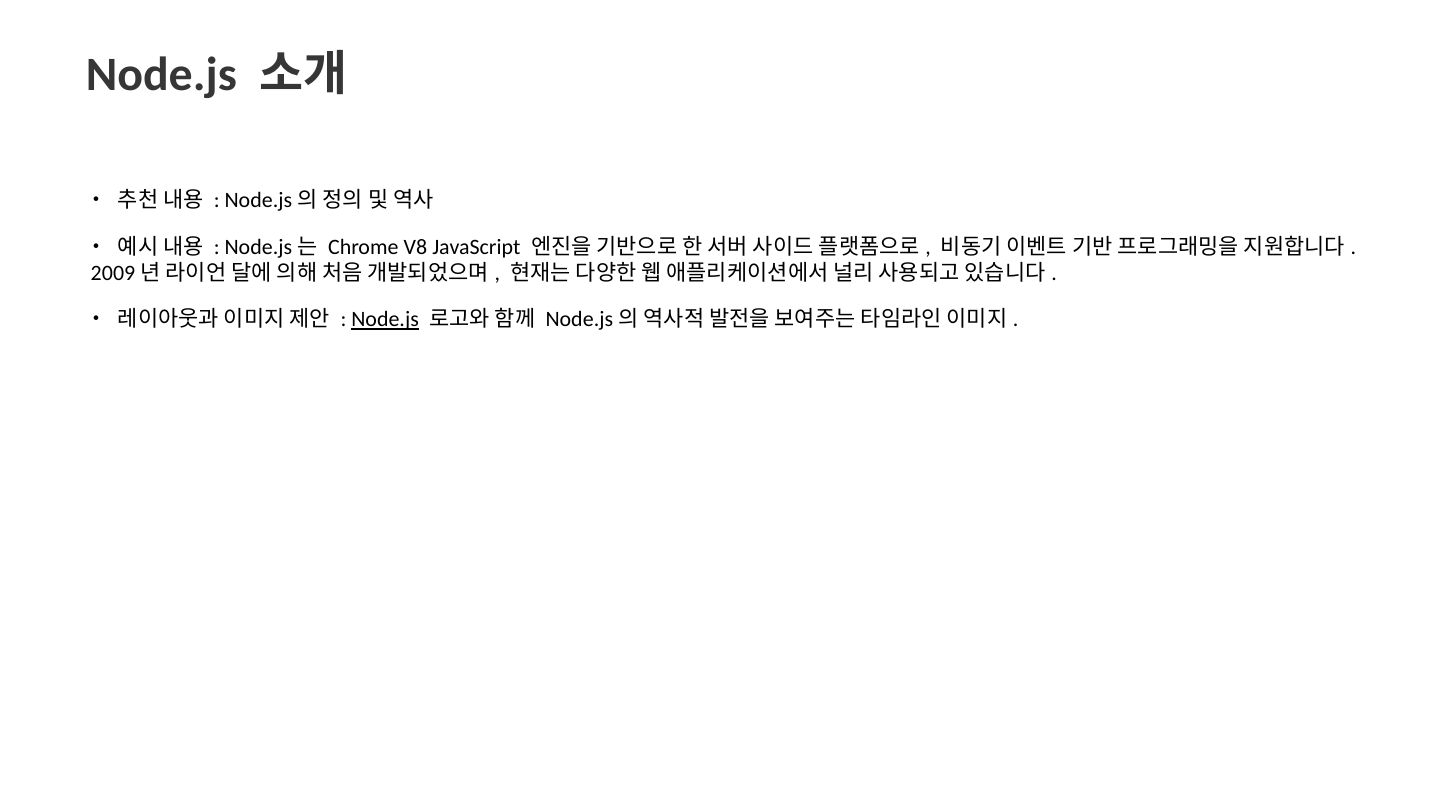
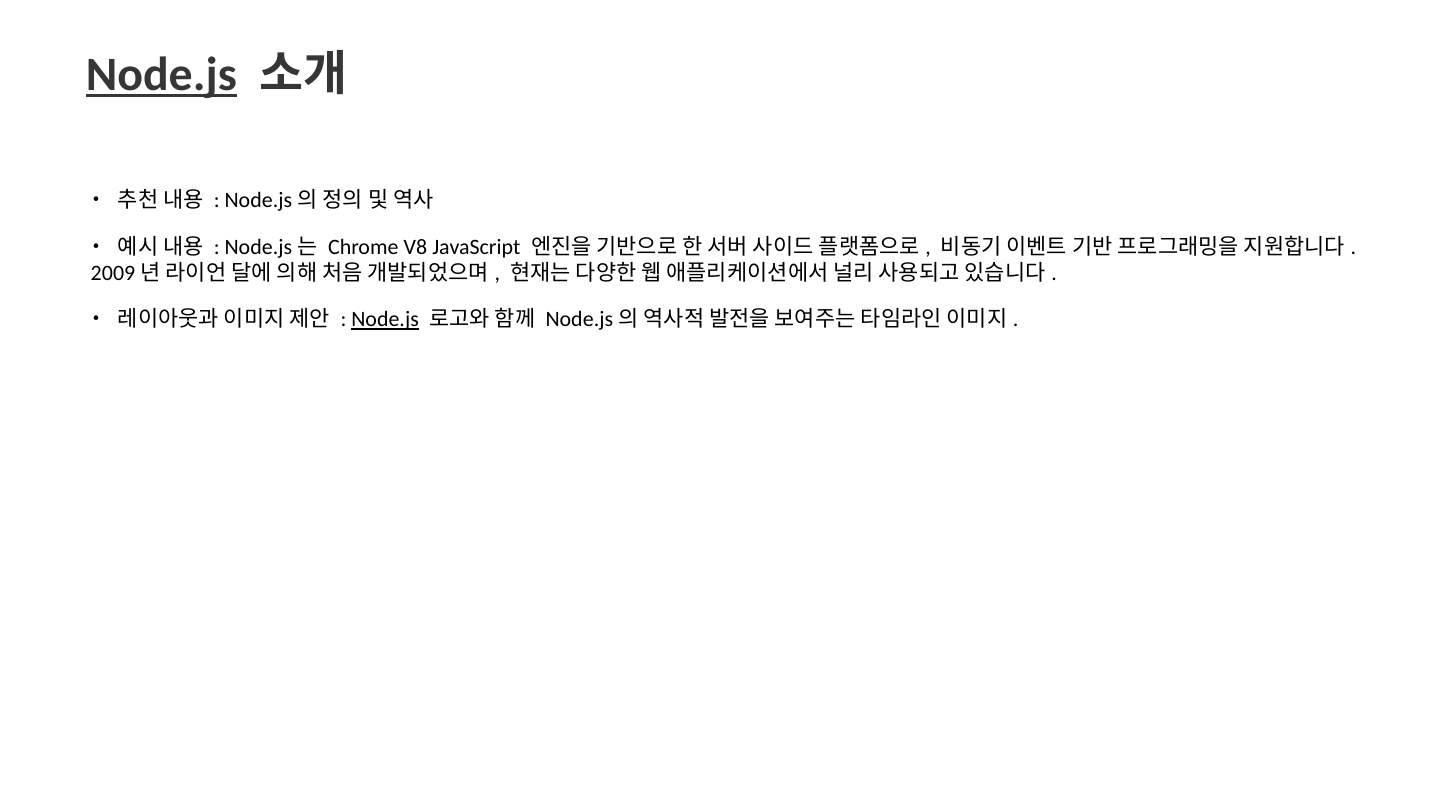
Node.js underline: none -> present (161, 75)
